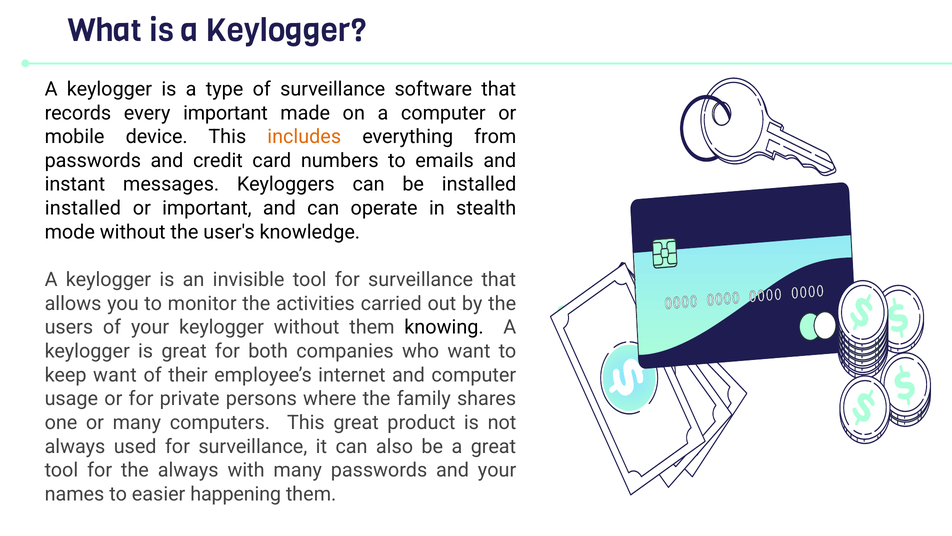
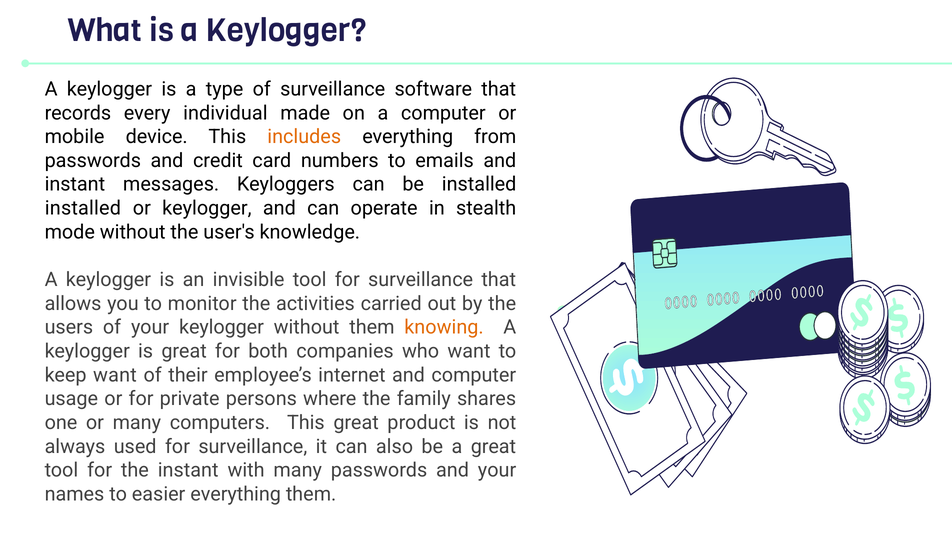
every important: important -> individual (225, 113)
or important: important -> keylogger (207, 208)
knowing colour: black -> orange (444, 327)
the always: always -> instant (188, 470)
easier happening: happening -> everything (236, 494)
